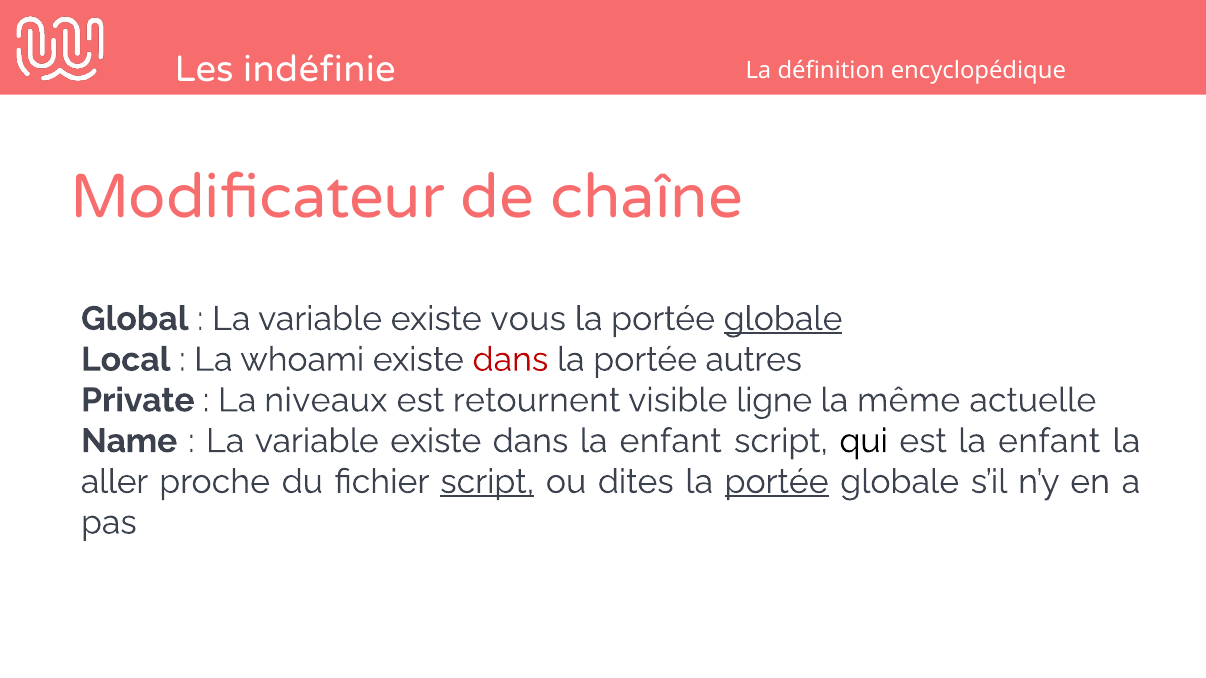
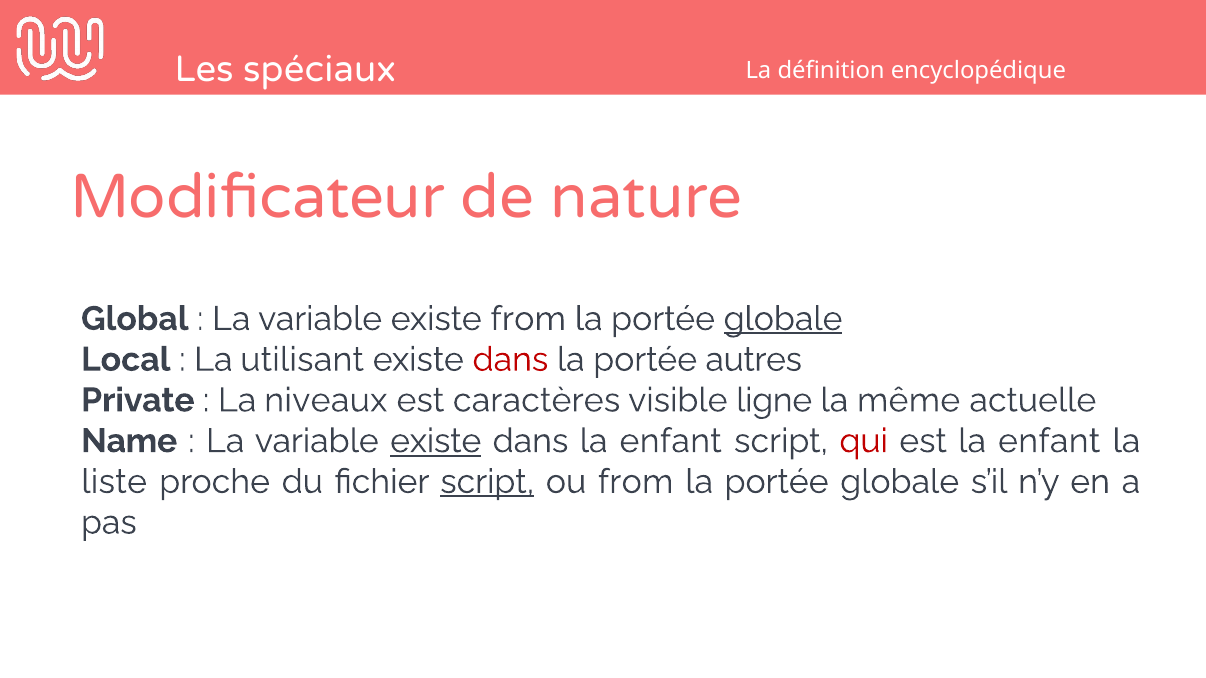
indéfinie: indéfinie -> spéciaux (320, 70)
chaîne: chaîne -> nature (647, 197)
existe vous: vous -> from (528, 319)
whoami: whoami -> utilisant (302, 360)
retournent: retournent -> caractères (537, 400)
existe underline: none -> present (436, 441)
qui colour: black -> red (864, 441)
aller: aller -> liste (114, 482)
ou dites: dites -> from (636, 482)
portée underline: present -> none (777, 482)
